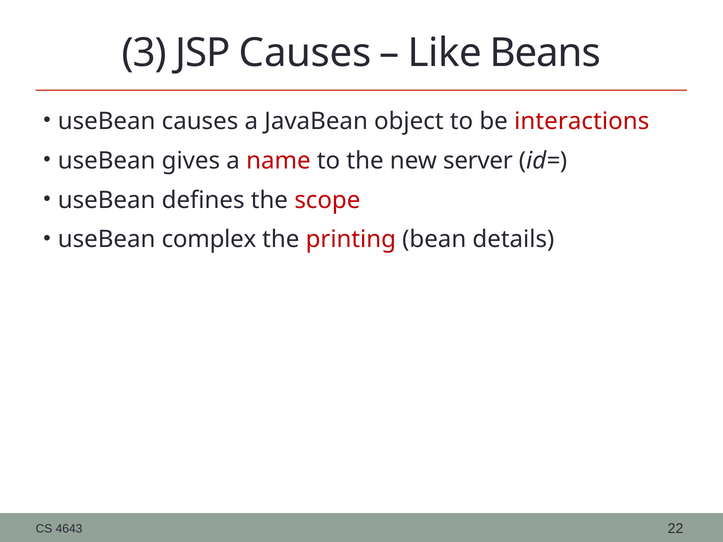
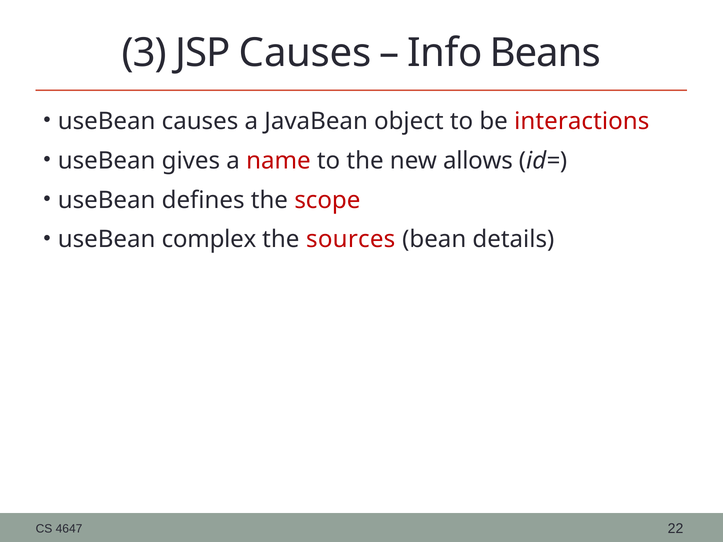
Like: Like -> Info (445, 53)
server: server -> allows (478, 161)
printing: printing -> sources (351, 240)
4643: 4643 -> 4647 (69, 529)
